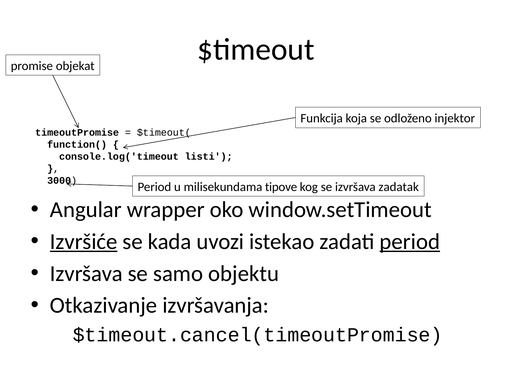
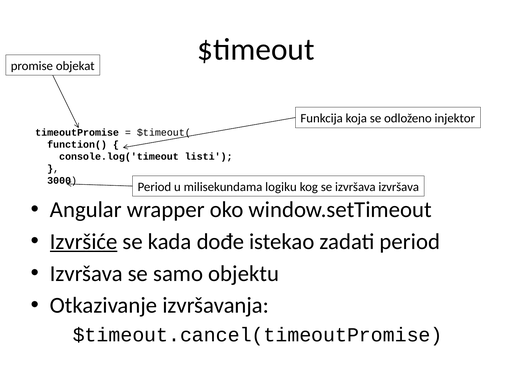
tipove: tipove -> logiku (281, 187)
izvršava zadatak: zadatak -> izvršava (399, 187)
uvozi: uvozi -> dođe (220, 242)
period underline: present -> none (410, 242)
